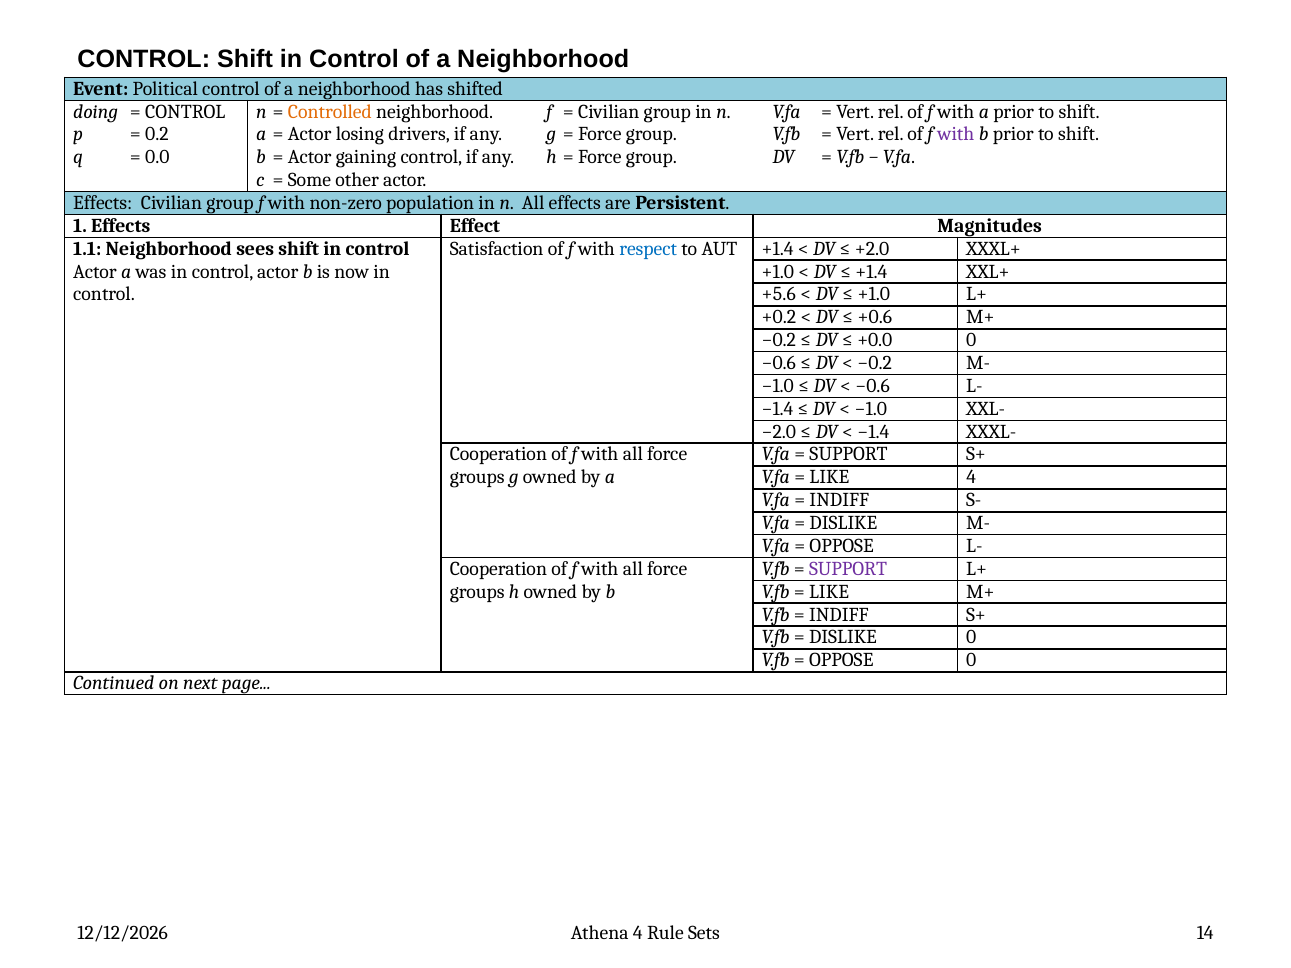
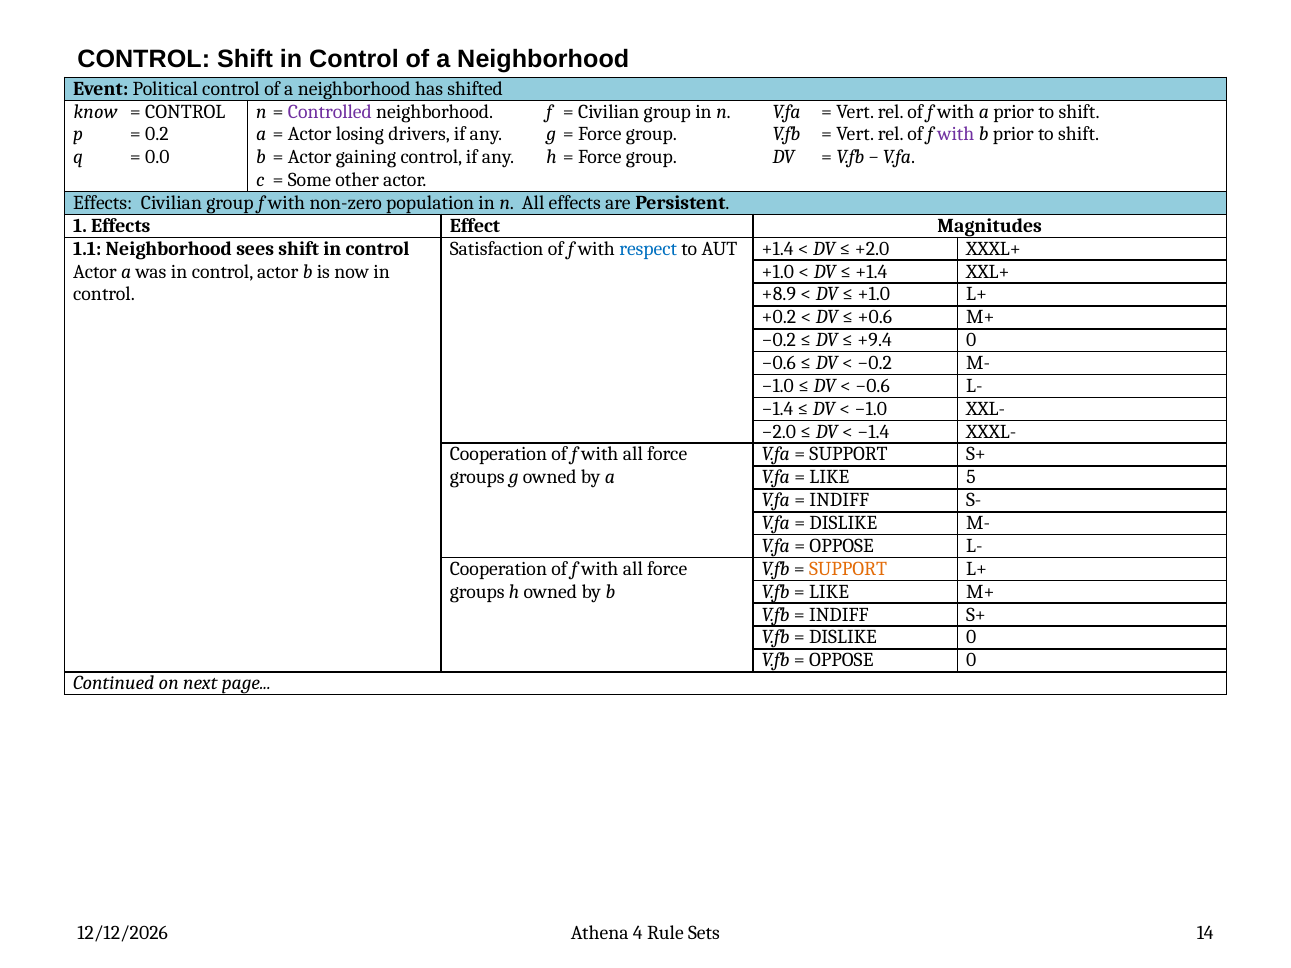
doing: doing -> know (95, 112)
Controlled colour: orange -> purple (330, 112)
+5.6: +5.6 -> +8.9 (779, 294)
+0.0: +0.0 -> +9.4 (875, 340)
LIKE 4: 4 -> 5 (971, 477)
SUPPORT colour: purple -> orange (848, 569)
